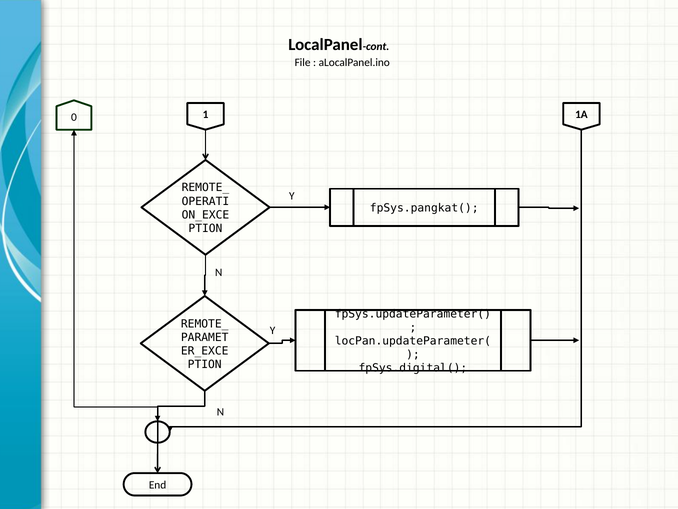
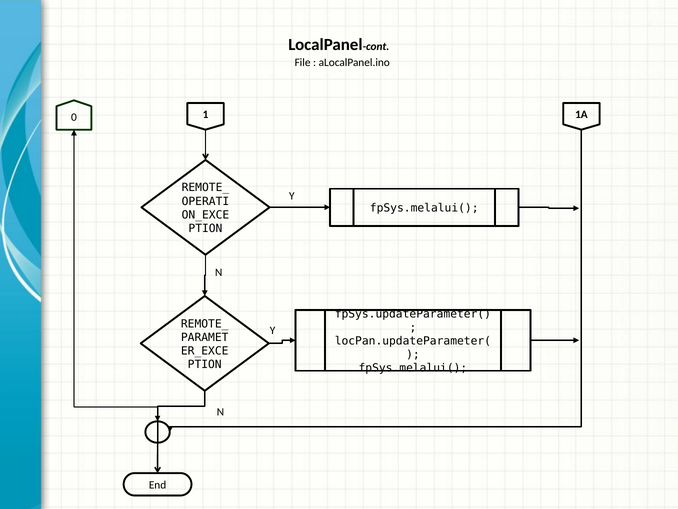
fpSys.pangkat(: fpSys.pangkat( -> fpSys.melalui( (424, 208)
fpSys.digital(: fpSys.digital( -> fpSys.melalui( (413, 368)
